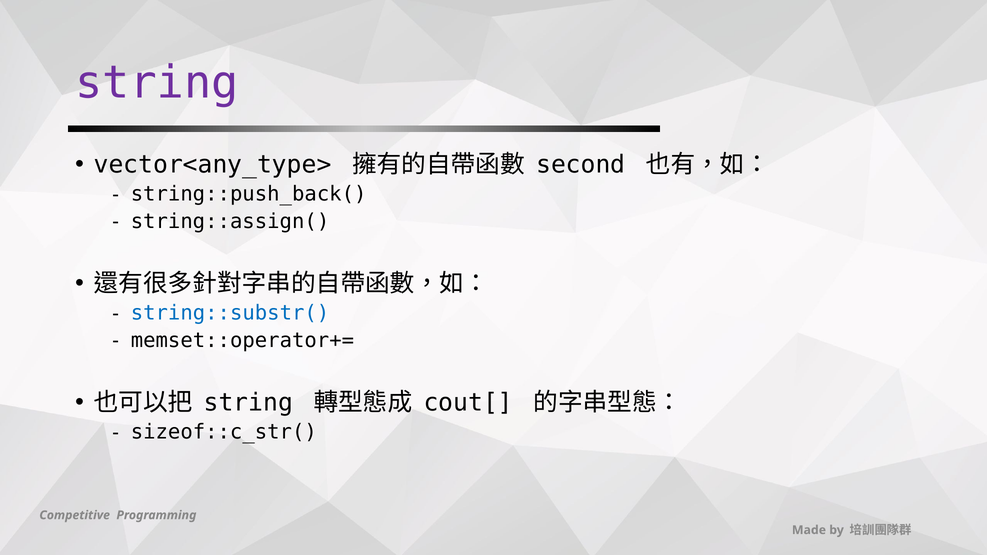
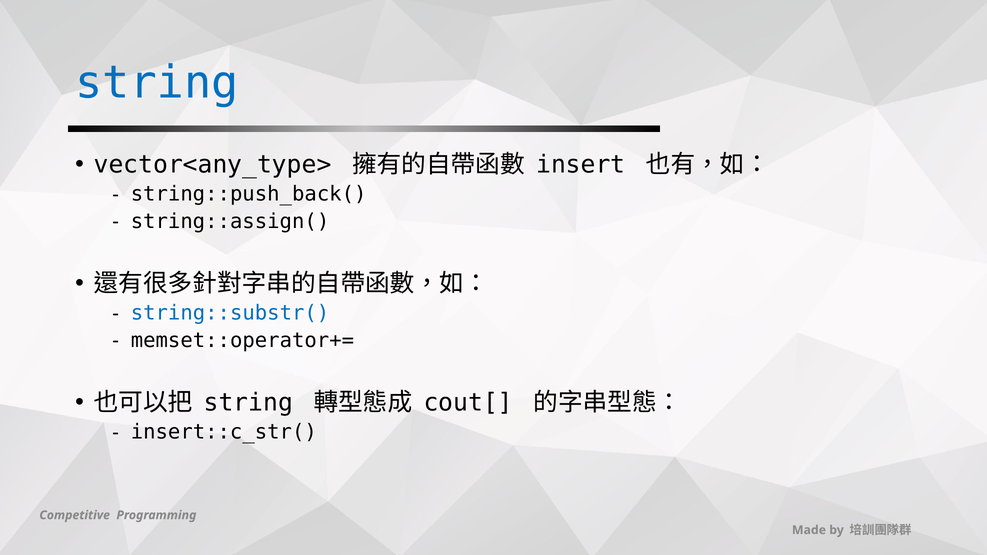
string colour: purple -> blue (157, 83)
second: second -> insert (581, 165)
sizeof::c_str(: sizeof::c_str( -> insert::c_str( (224, 432)
